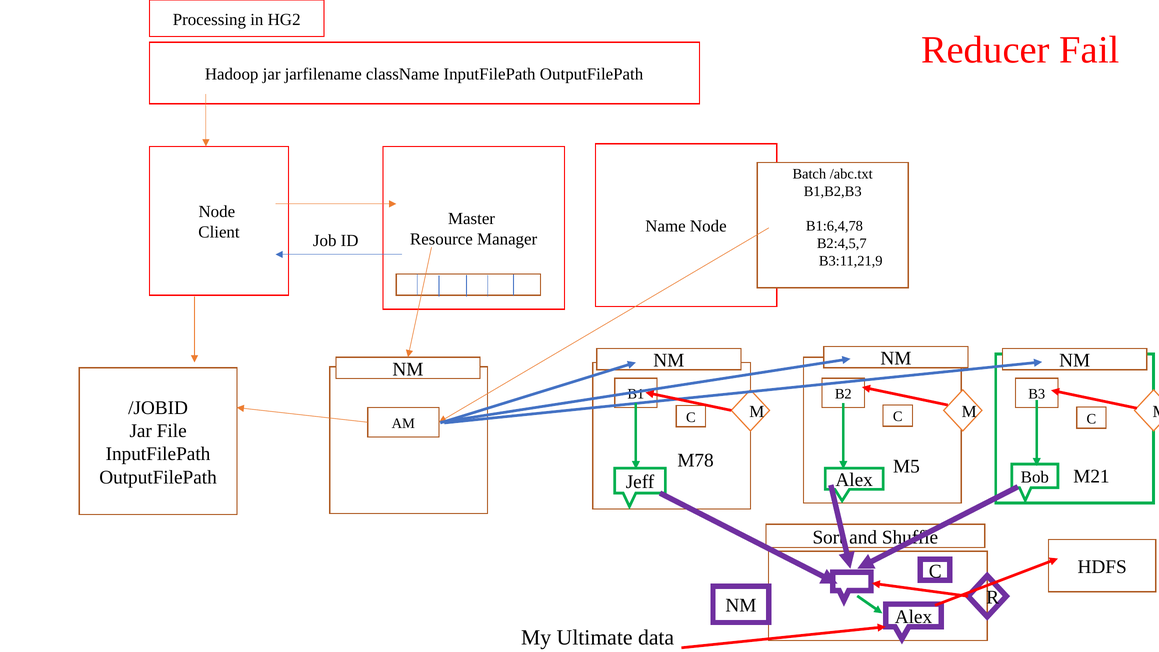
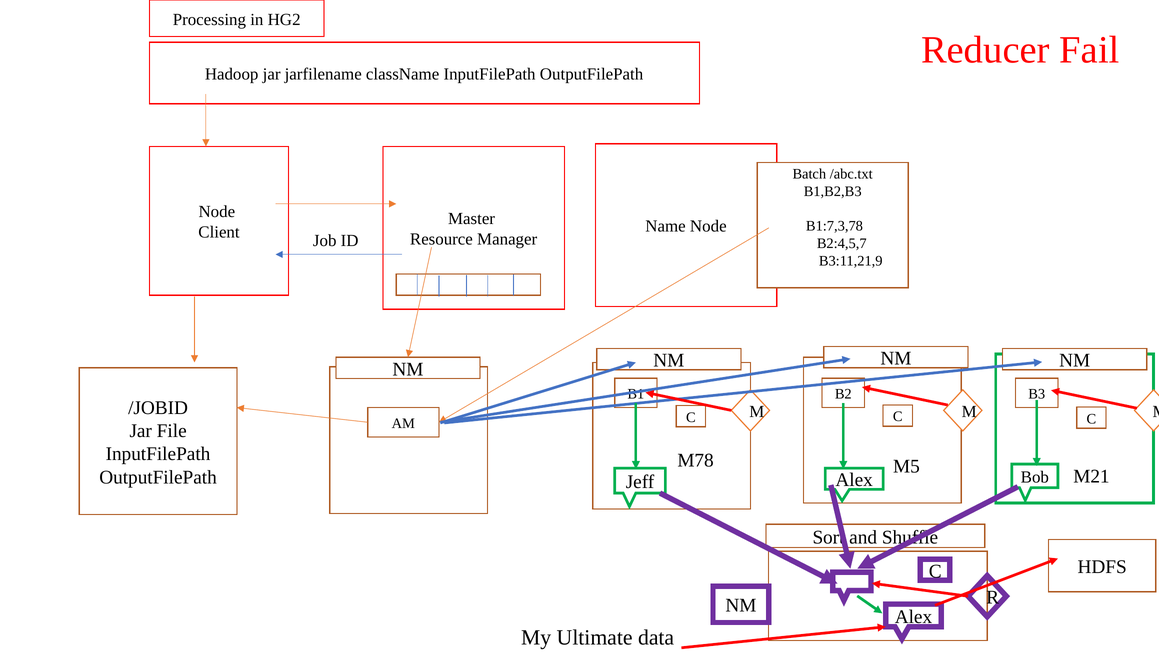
B1:6,4,78: B1:6,4,78 -> B1:7,3,78 (834, 226)
